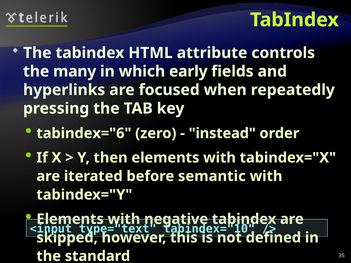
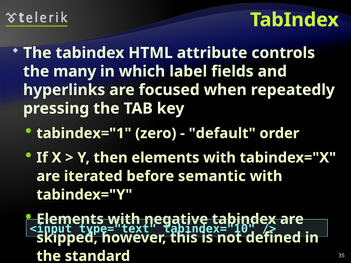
early: early -> label (188, 71)
tabindex="6: tabindex="6 -> tabindex="1 (84, 133)
instead: instead -> default (222, 133)
